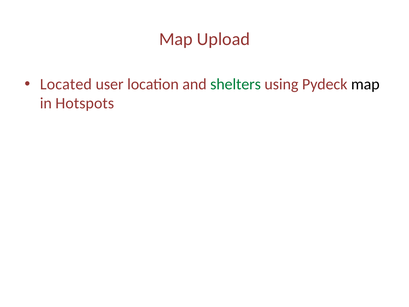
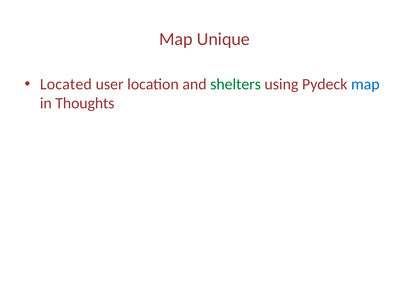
Upload: Upload -> Unique (223, 39)
map colour: black -> blue (365, 84)
Hotspots: Hotspots -> Thoughts (85, 103)
